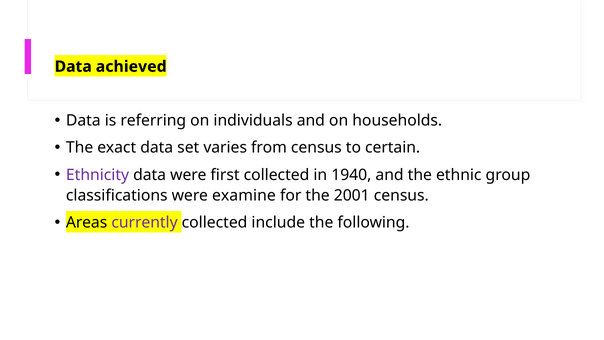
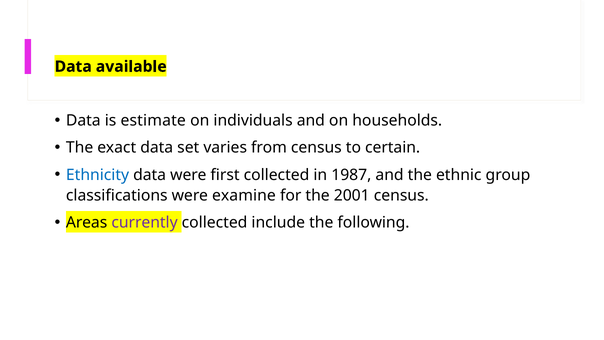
achieved: achieved -> available (131, 67)
referring: referring -> estimate (153, 121)
Ethnicity colour: purple -> blue (98, 175)
1940: 1940 -> 1987 (351, 175)
